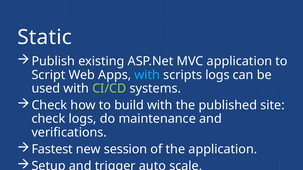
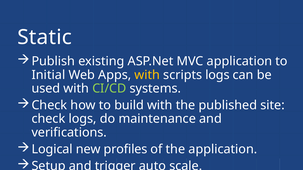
Script: Script -> Initial (48, 75)
with colour: light blue -> yellow (147, 75)
Fastest: Fastest -> Logical (52, 150)
session: session -> profiles (126, 150)
